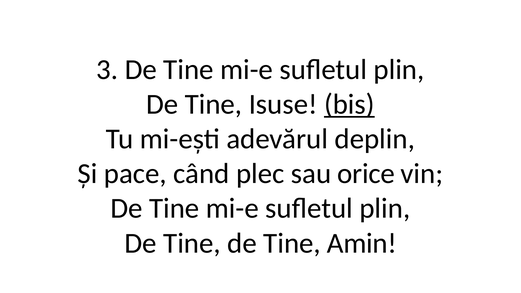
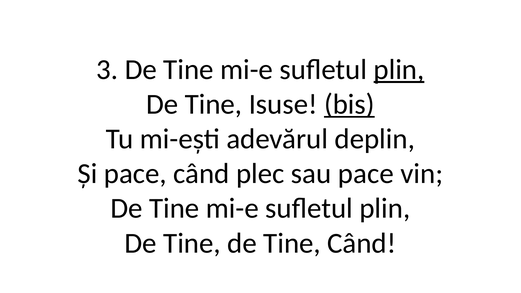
plin underline: none -> present (399, 70)
sau orice: orice -> pace (366, 174)
Tine Amin: Amin -> Când (362, 243)
